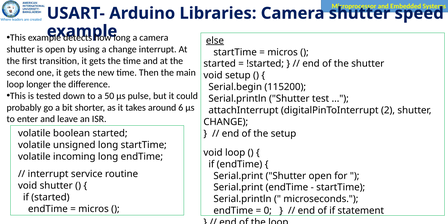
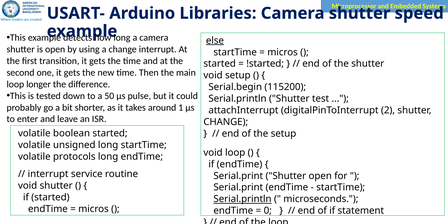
6: 6 -> 1 (181, 107)
incoming: incoming -> protocols (74, 157)
Serial.println underline: none -> present (243, 199)
